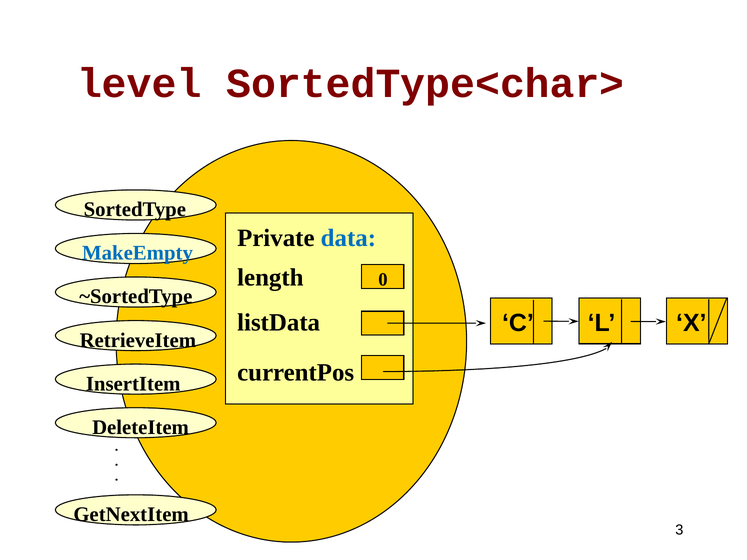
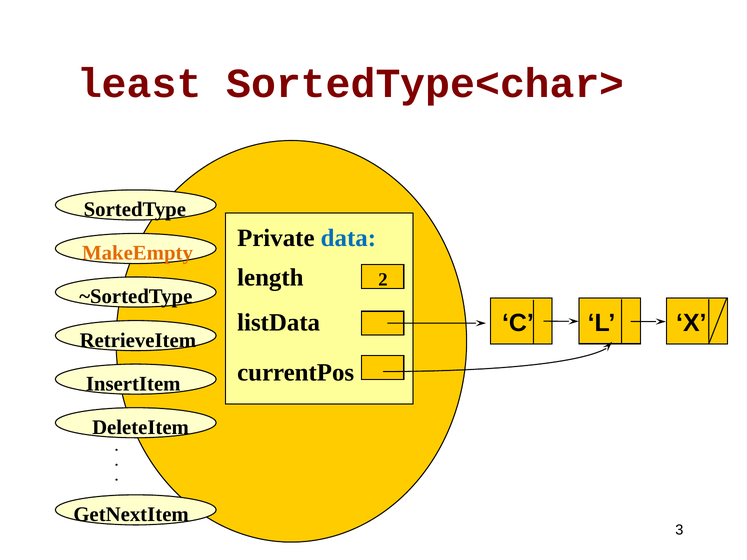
level: level -> least (139, 84)
MakeEmpty colour: blue -> orange (138, 253)
0: 0 -> 2 (383, 280)
